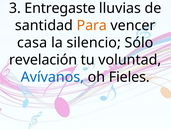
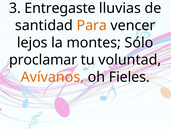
casa: casa -> lejos (32, 42)
silencio: silencio -> montes (94, 42)
revelación: revelación -> proclamar (43, 60)
Avívanos colour: blue -> orange (52, 77)
